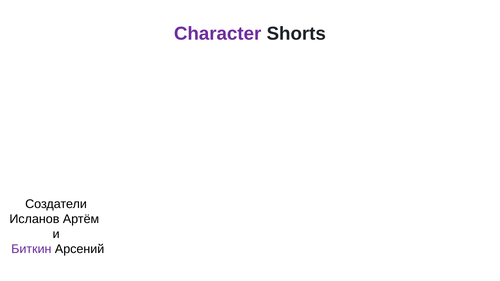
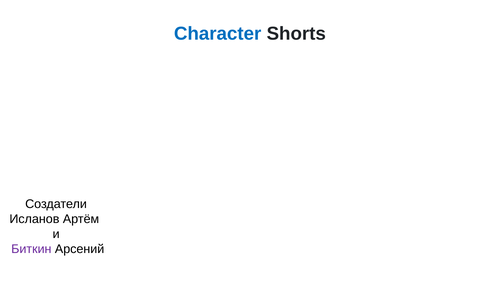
Character colour: purple -> blue (218, 34)
